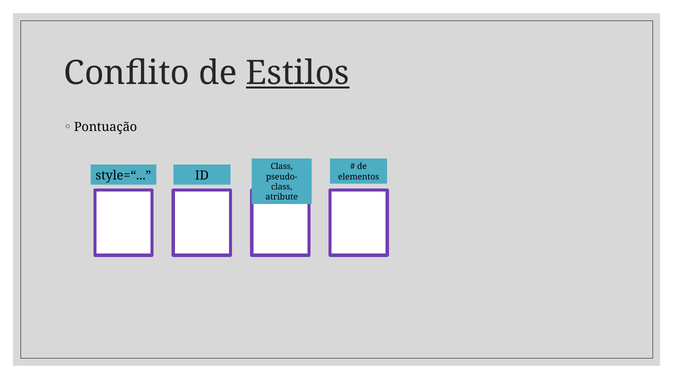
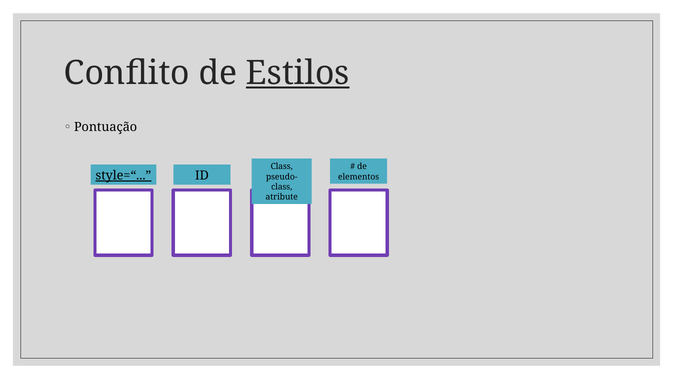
style=“ underline: none -> present (123, 175)
